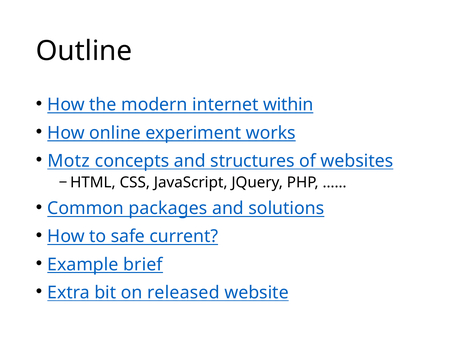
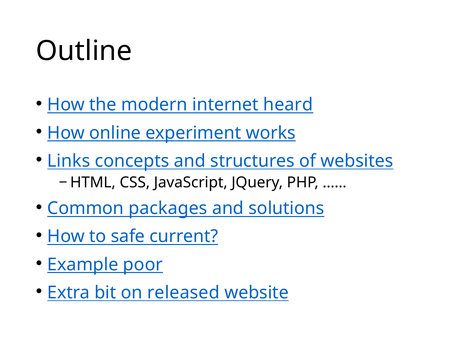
within: within -> heard (288, 105)
Motz: Motz -> Links (69, 161)
brief: brief -> poor (143, 264)
